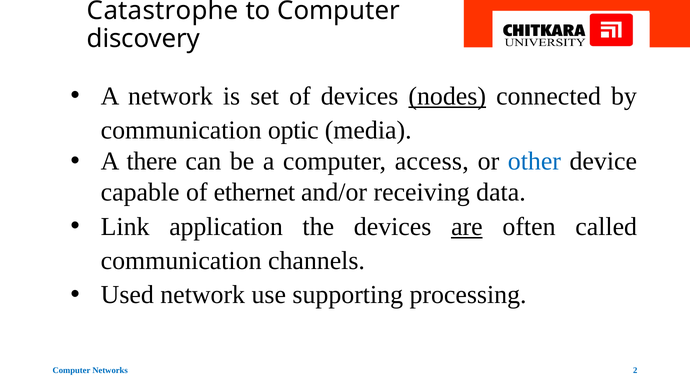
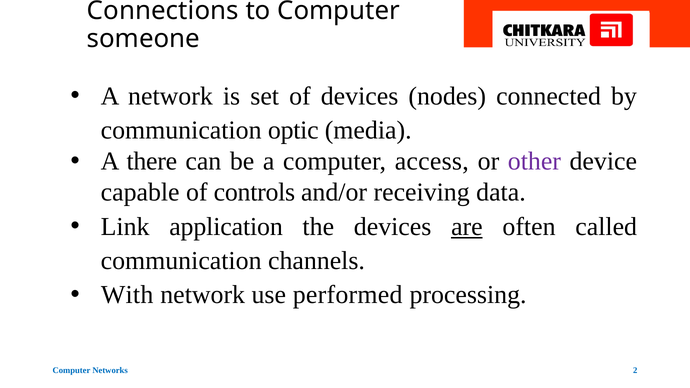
Catastrophe: Catastrophe -> Connections (163, 11)
discovery: discovery -> someone (143, 39)
nodes underline: present -> none (447, 96)
other colour: blue -> purple (534, 161)
ethernet: ethernet -> controls (254, 193)
Used: Used -> With (127, 295)
supporting: supporting -> performed (348, 295)
